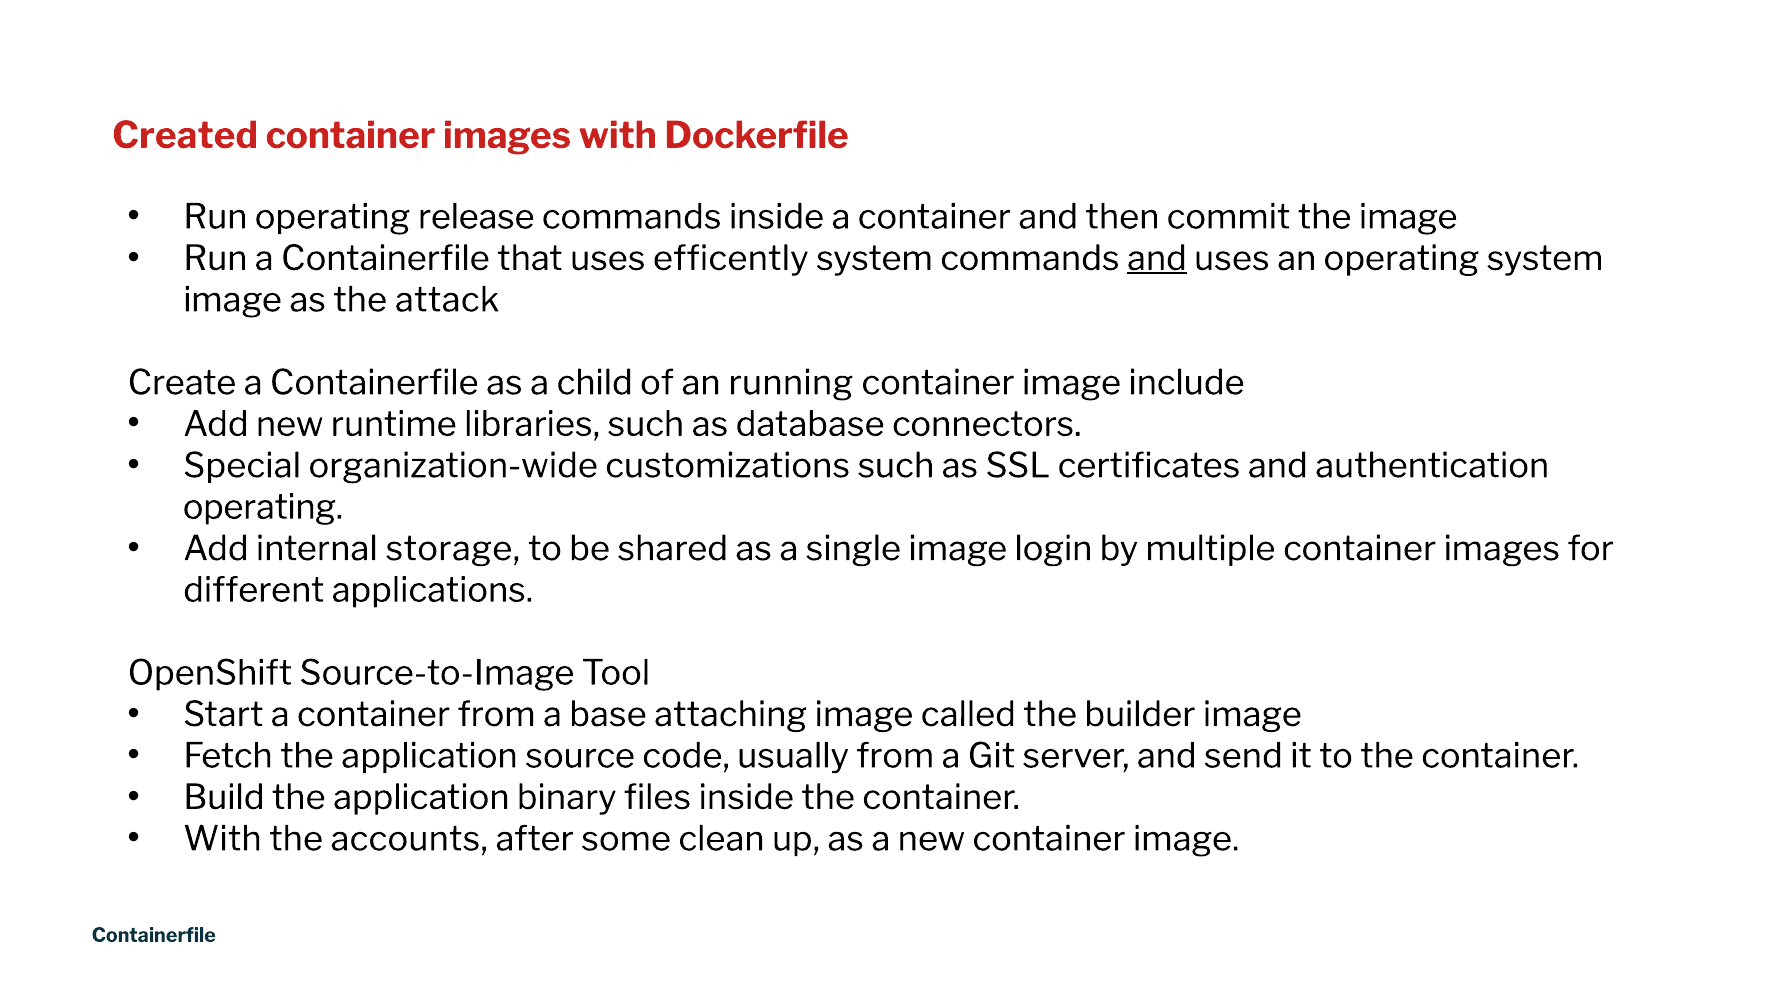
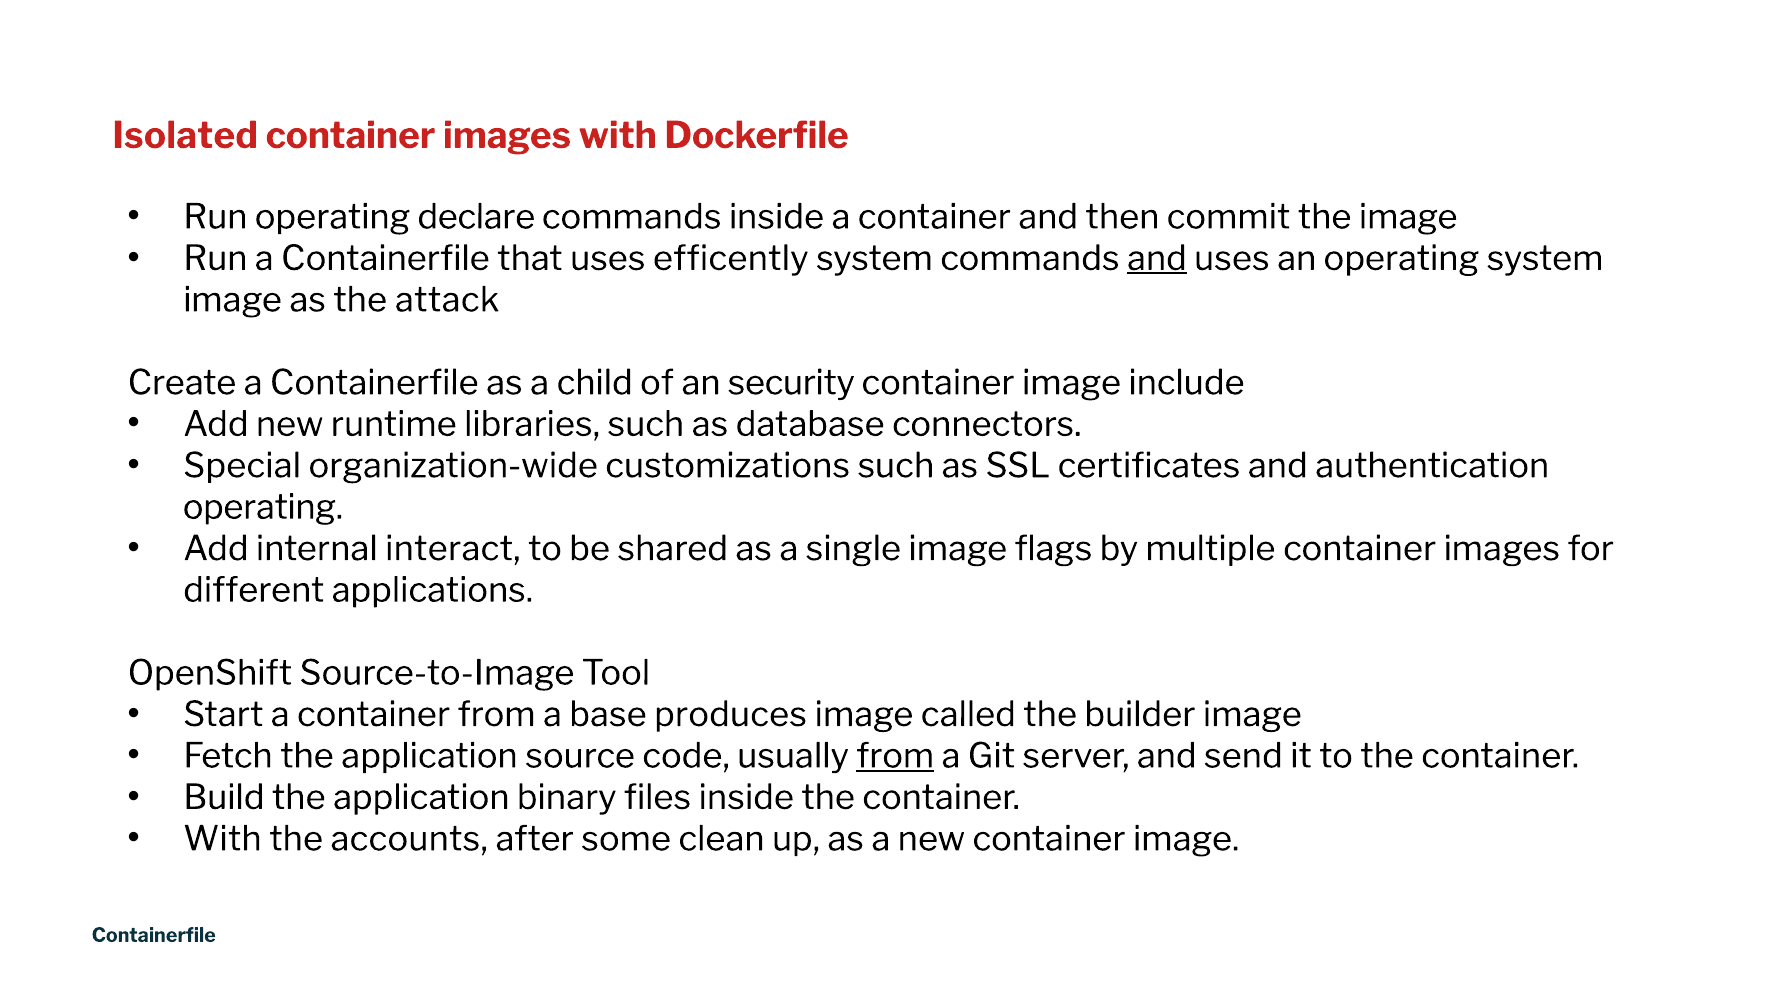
Created: Created -> Isolated (185, 136)
release: release -> declare (476, 217)
running: running -> security (791, 383)
storage: storage -> interact (453, 549)
login: login -> flags (1053, 549)
attaching: attaching -> produces (731, 714)
from underline: none -> present (895, 756)
